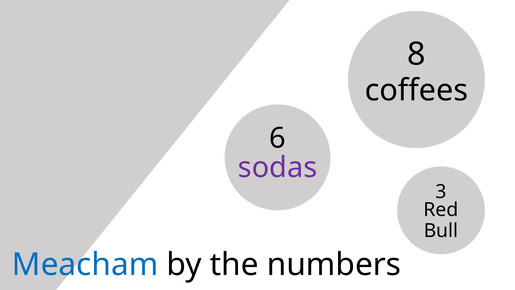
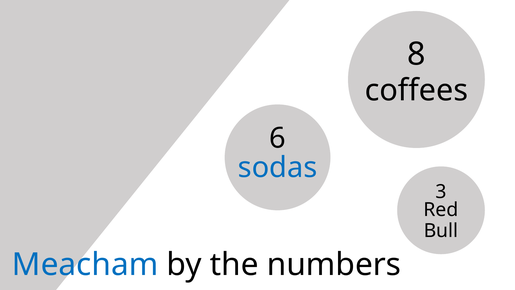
sodas colour: purple -> blue (278, 167)
